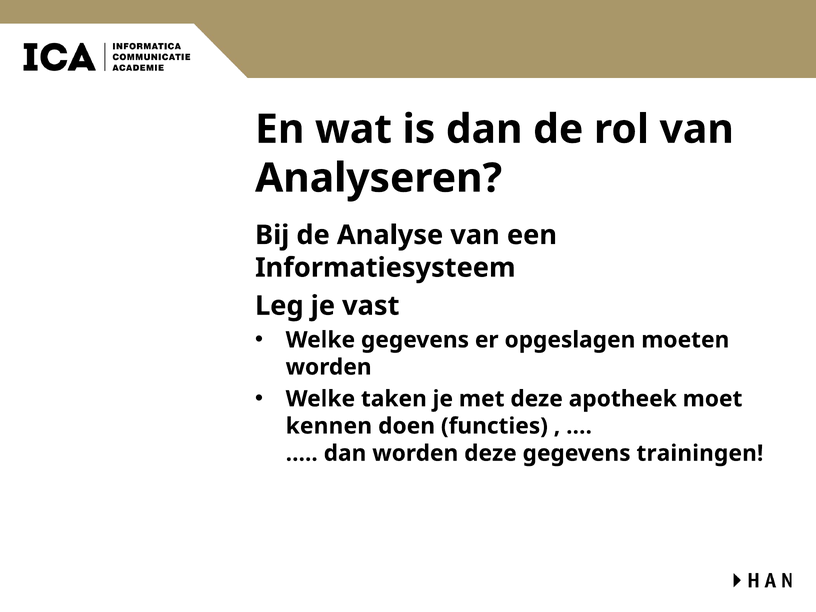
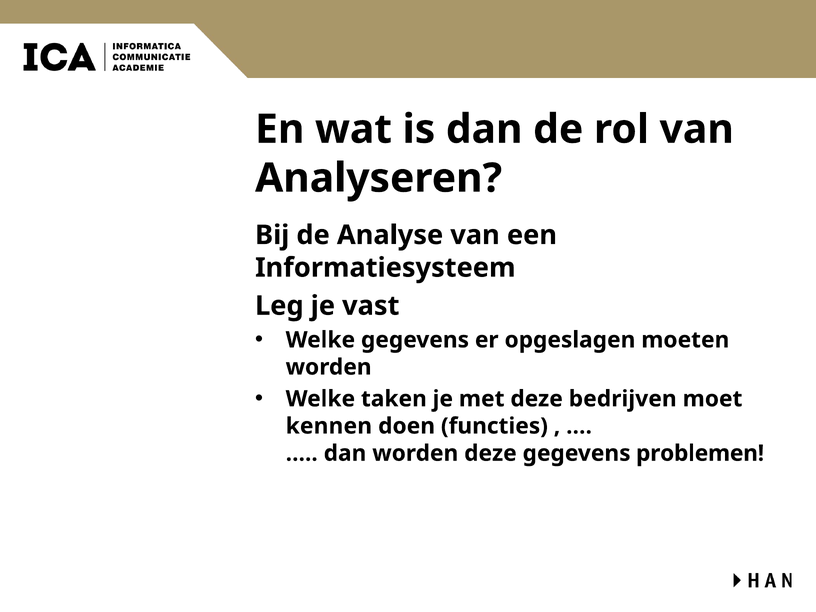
apotheek: apotheek -> bedrijven (623, 399)
trainingen: trainingen -> problemen (700, 453)
